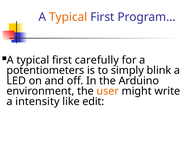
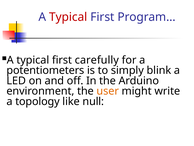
Typical colour: orange -> red (68, 17)
intensity: intensity -> topology (37, 101)
edit: edit -> null (93, 101)
